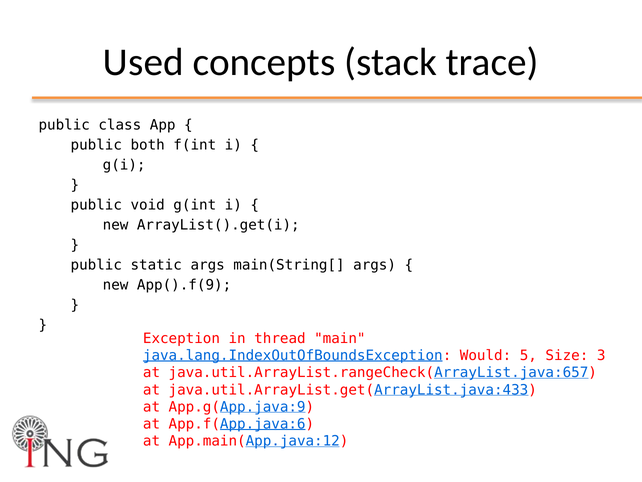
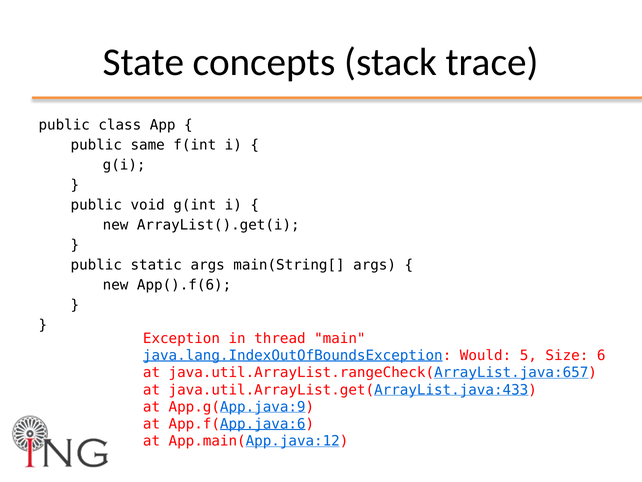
Used: Used -> State (144, 62)
both: both -> same (148, 145)
App().f(9: App().f(9 -> App().f(6 (184, 285)
3: 3 -> 6 (601, 355)
